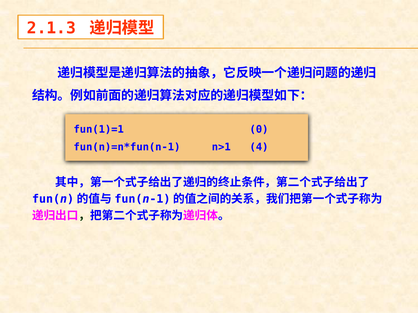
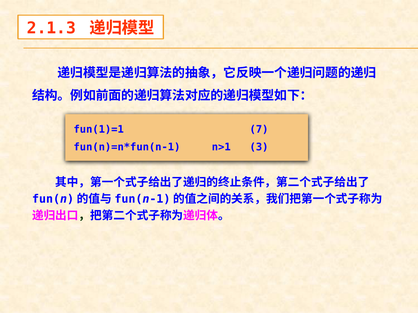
0: 0 -> 7 (259, 130)
4: 4 -> 3 (259, 147)
